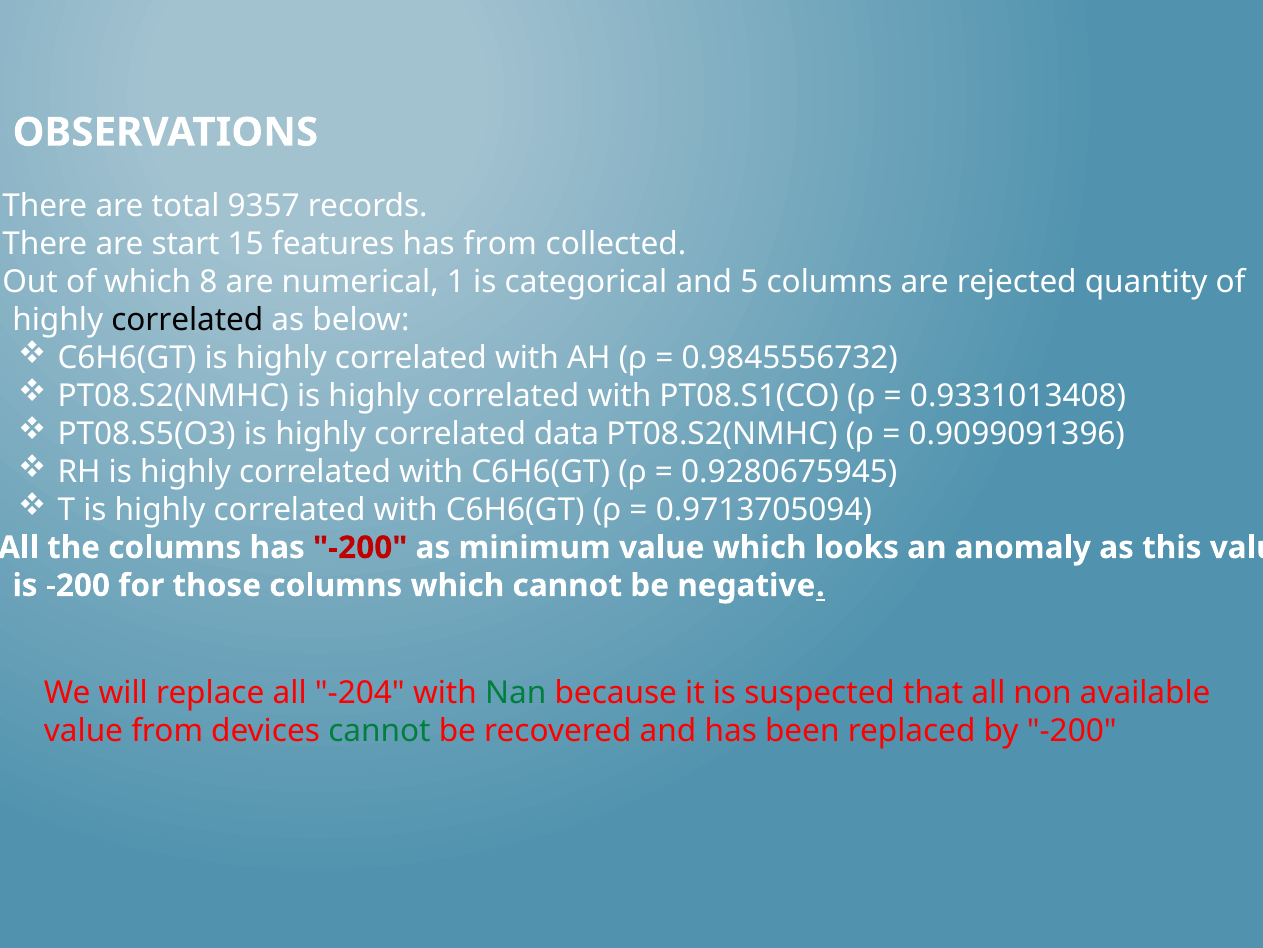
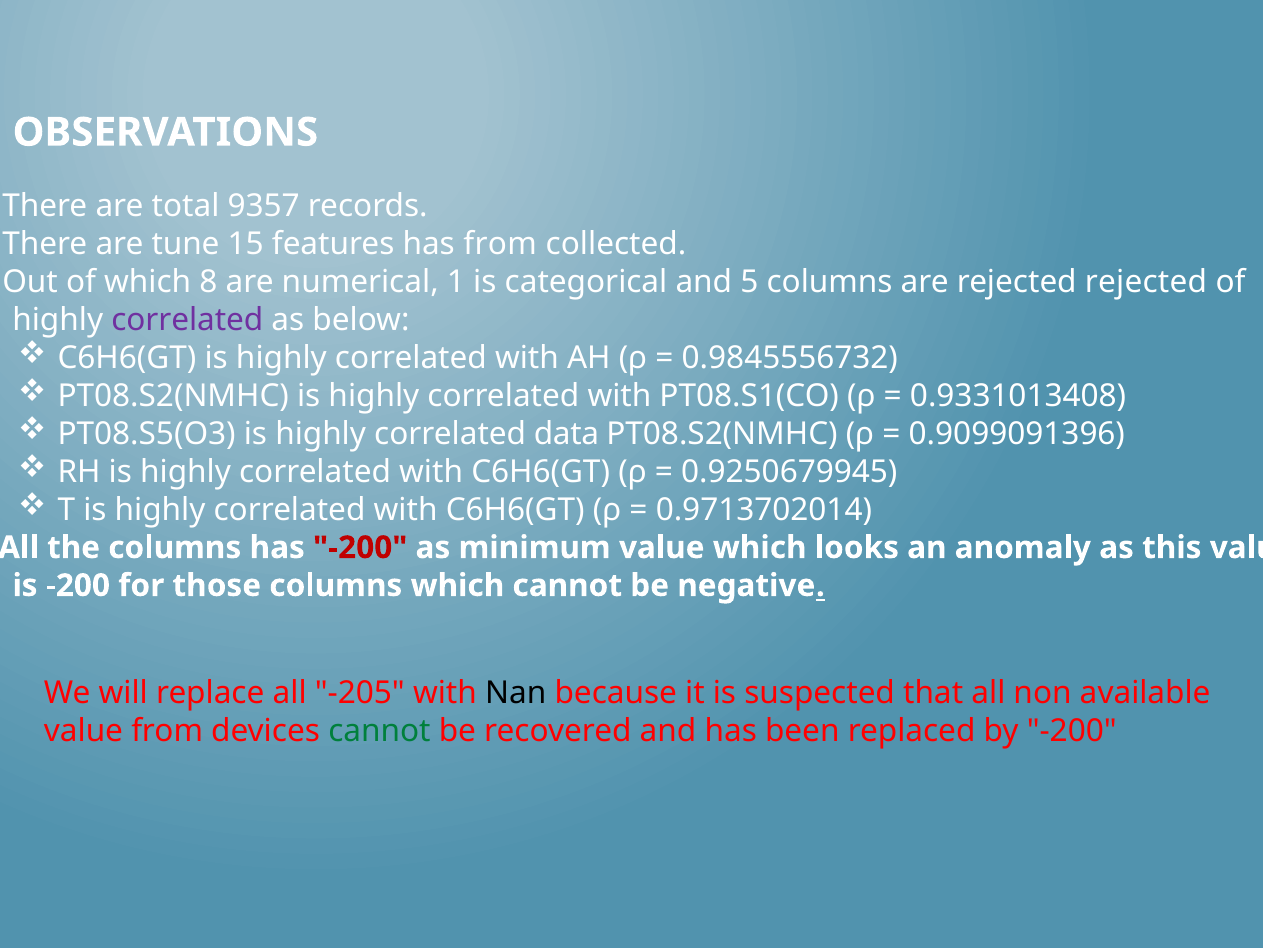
start: start -> tune (186, 244)
rejected quantity: quantity -> rejected (1146, 282)
correlated colour: black -> purple (187, 320)
0.9280675945: 0.9280675945 -> 0.9250679945 (789, 471)
0.9713705094: 0.9713705094 -> 0.9713702014 (764, 509)
-204: -204 -> -205 (360, 693)
Nan colour: green -> black (516, 693)
